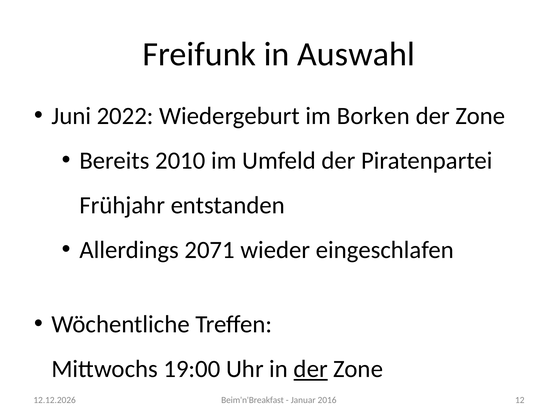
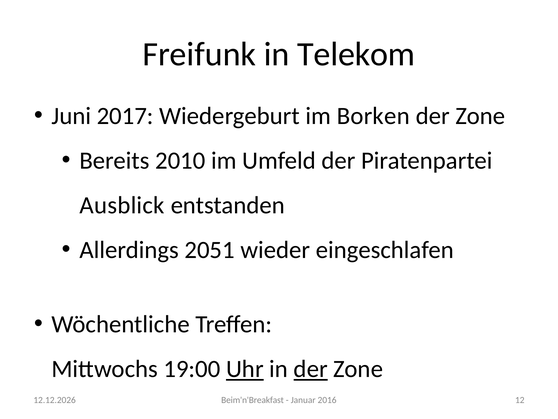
Auswahl: Auswahl -> Telekom (356, 54)
2022: 2022 -> 2017 (125, 116)
Frühjahr: Frühjahr -> Ausblick (122, 205)
2071: 2071 -> 2051 (210, 250)
Uhr underline: none -> present (245, 369)
